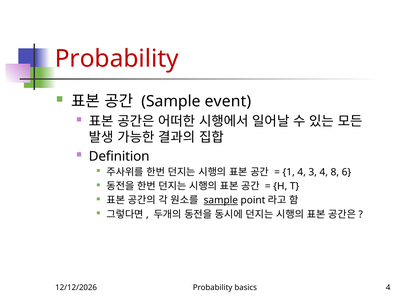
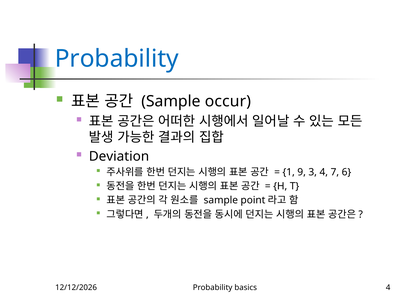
Probability colour: red -> blue (117, 59)
event: event -> occur (228, 101)
Definition: Definition -> Deviation (119, 156)
1 4: 4 -> 9 (302, 172)
8: 8 -> 7 (335, 172)
sample underline: present -> none (221, 200)
